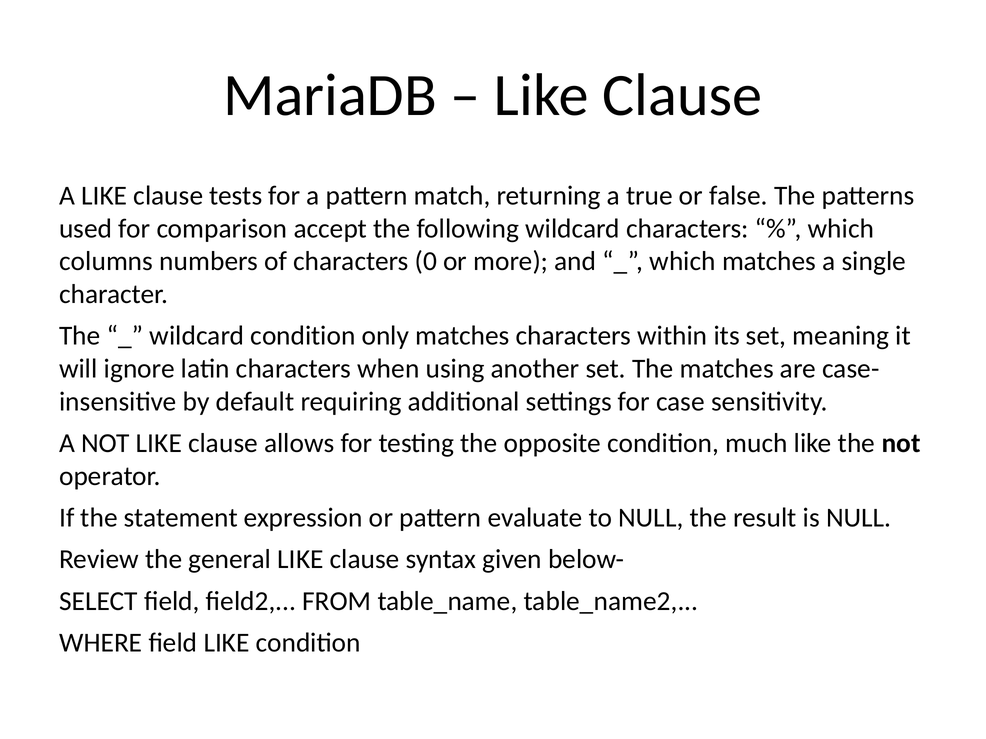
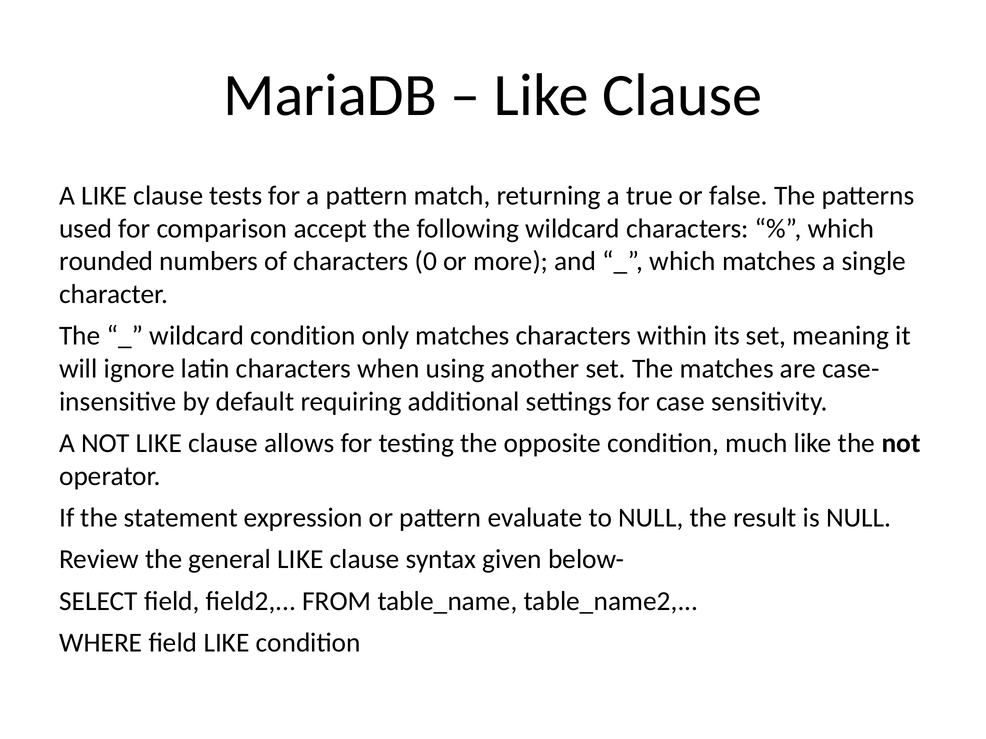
columns: columns -> rounded (106, 262)
